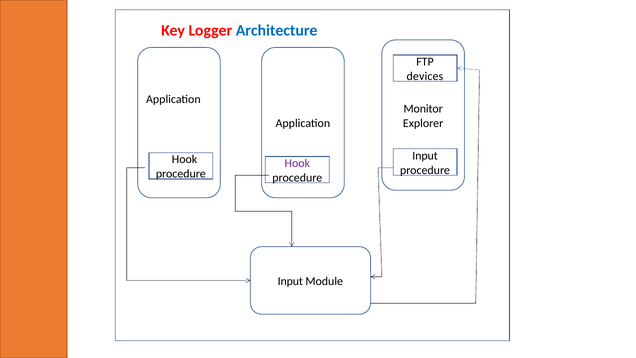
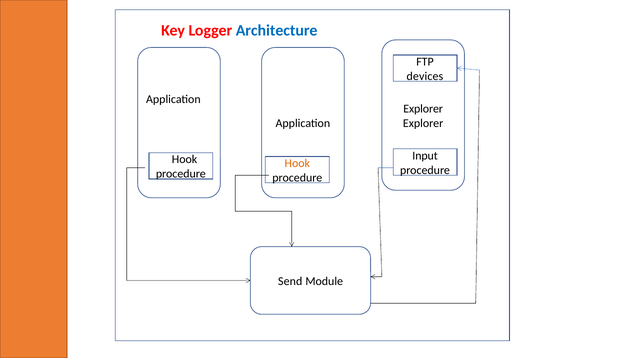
Monitor: Monitor -> Explorer (423, 109)
Hook colour: purple -> orange (297, 163)
Input: Input -> Send (290, 281)
